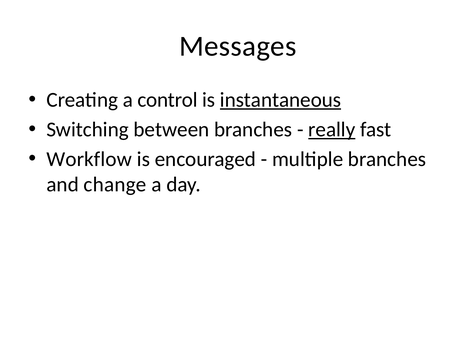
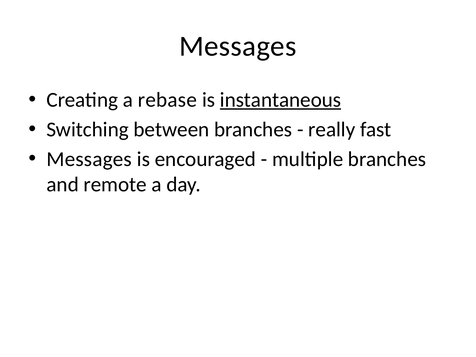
control: control -> rebase (167, 100)
really underline: present -> none (332, 129)
Workflow: Workflow -> Messages (89, 159)
change: change -> remote (115, 185)
